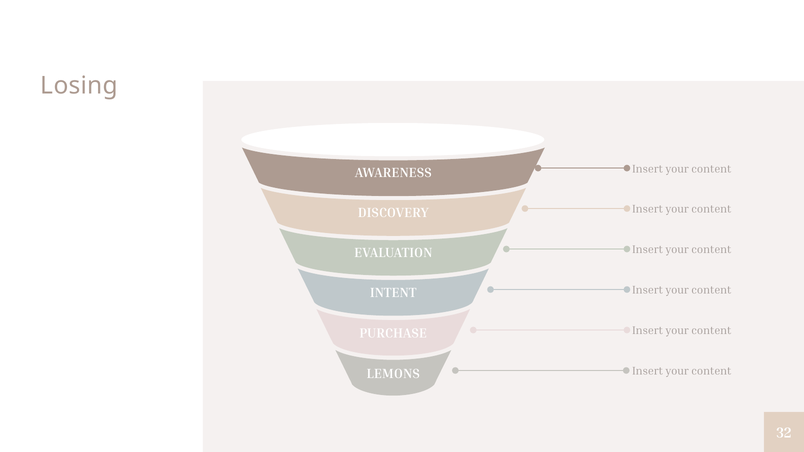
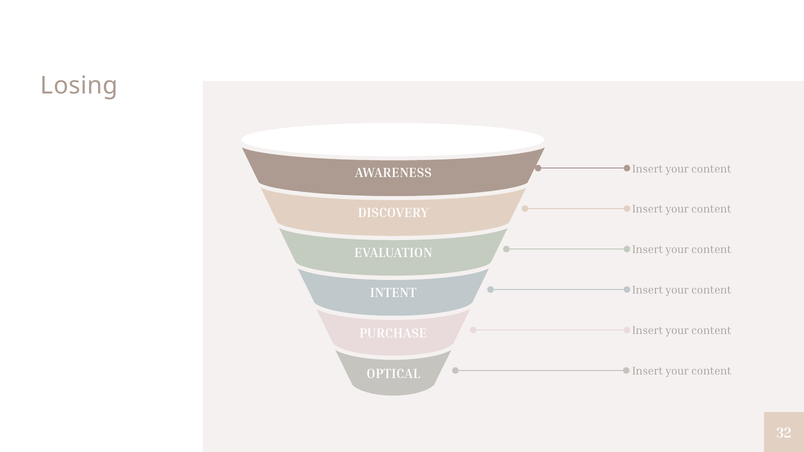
LEMONS: LEMONS -> OPTICAL (393, 374)
